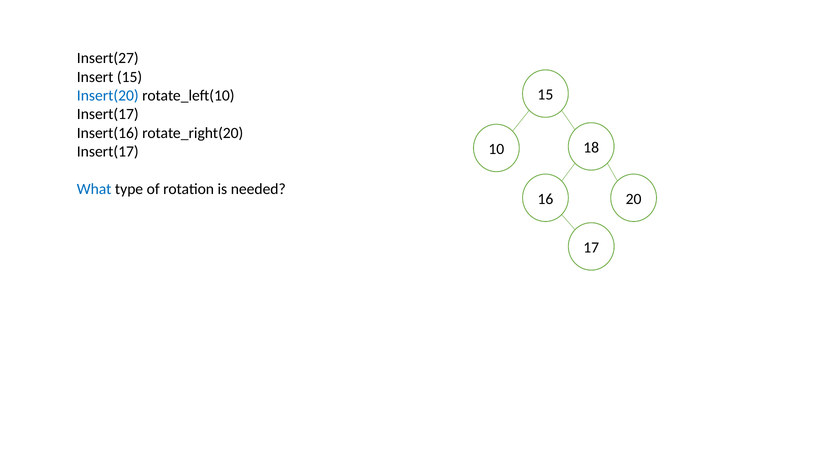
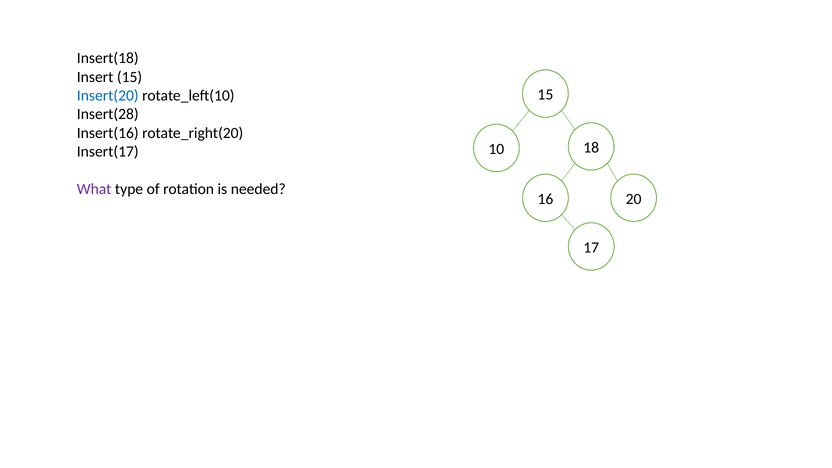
Insert(27: Insert(27 -> Insert(18 (108, 58)
Insert(17: Insert(17 -> Insert(28 (108, 114)
What colour: blue -> purple (94, 189)
